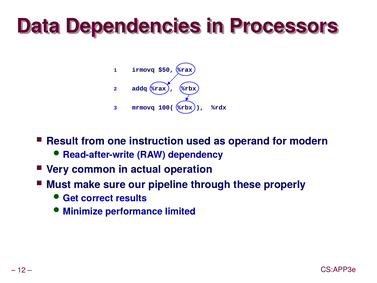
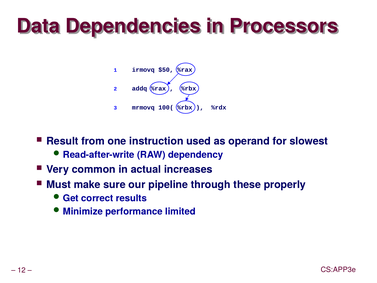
modern: modern -> slowest (309, 141)
operation: operation -> increases (188, 169)
